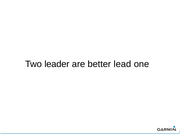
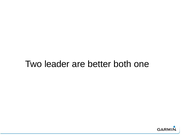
lead: lead -> both (122, 64)
